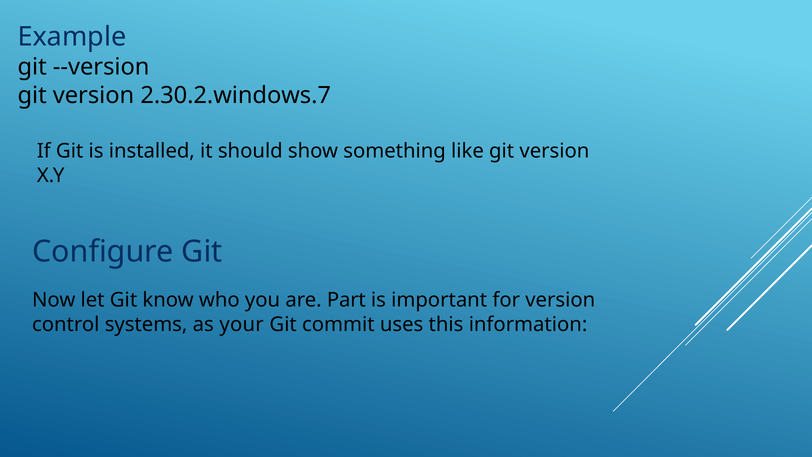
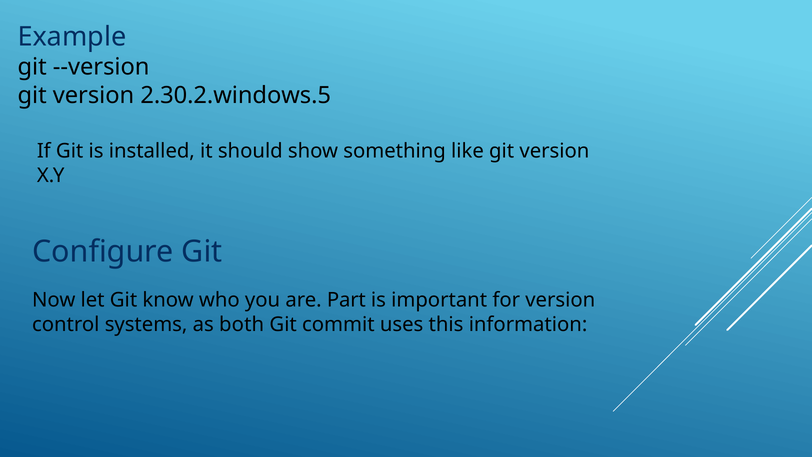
2.30.2.windows.7: 2.30.2.windows.7 -> 2.30.2.windows.5 (236, 95)
your: your -> both (242, 324)
